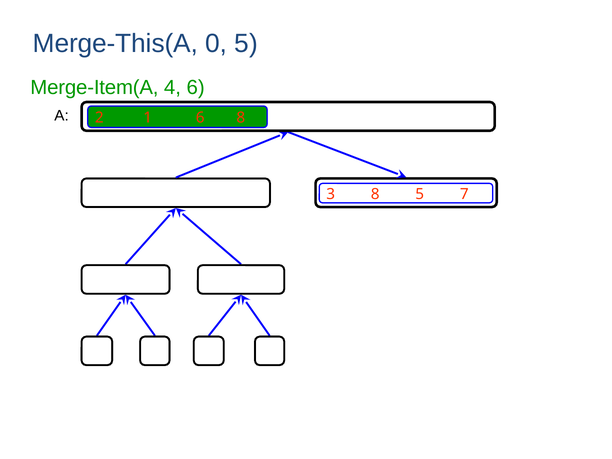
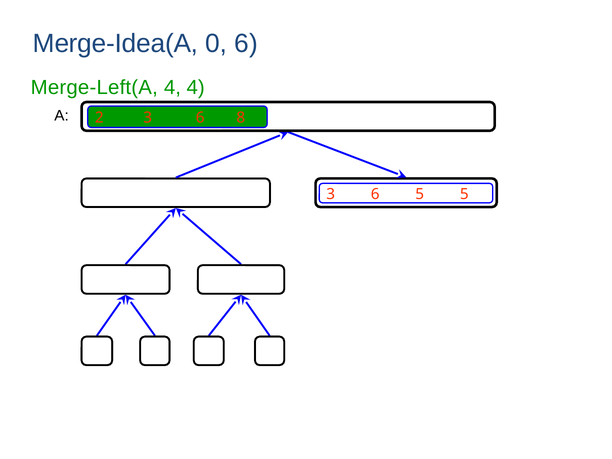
Merge-This(A: Merge-This(A -> Merge-Idea(A (116, 43)
0 5: 5 -> 6 (246, 43)
Merge-Item(A: Merge-Item(A -> Merge-Left(A (94, 88)
4 6: 6 -> 4 (196, 88)
2 1: 1 -> 3 (148, 118)
8: 8 -> 6 (375, 194)
5 7: 7 -> 5 (464, 194)
